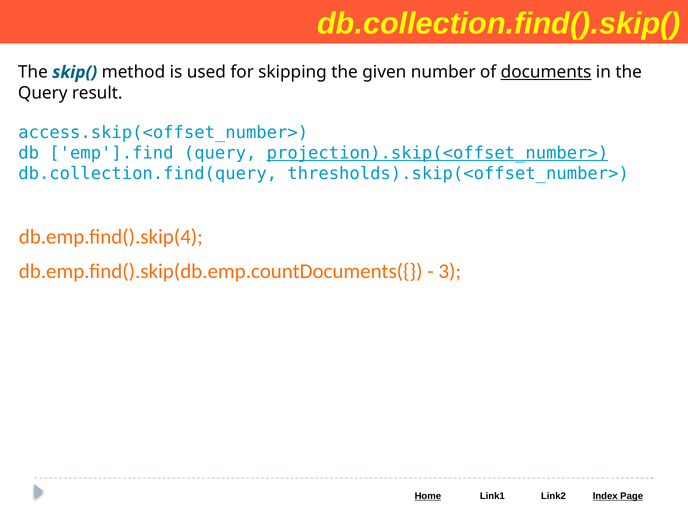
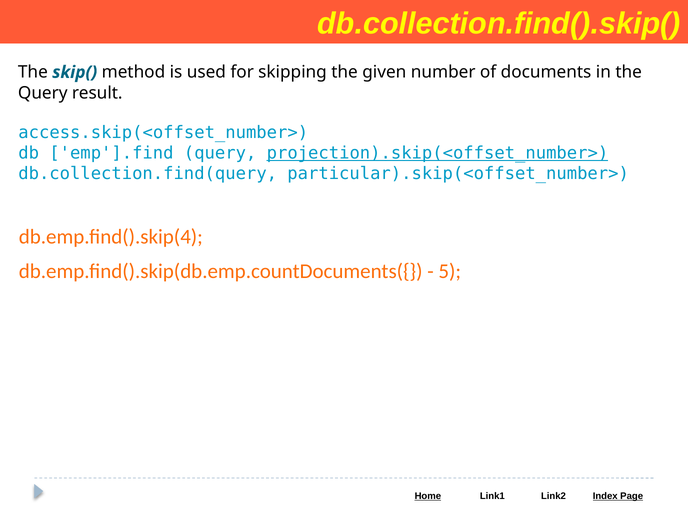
documents underline: present -> none (546, 72)
thresholds).skip(<offset_number>: thresholds).skip(<offset_number> -> particular).skip(<offset_number> (458, 174)
3: 3 -> 5 (450, 271)
